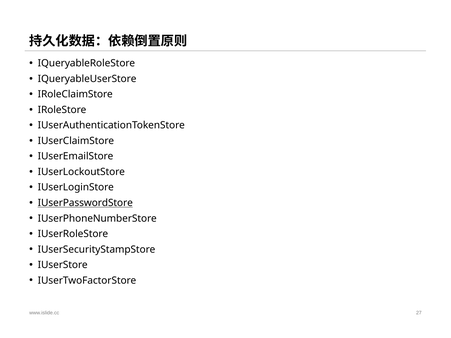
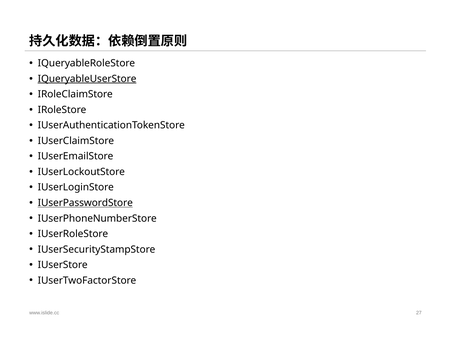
IQueryableUserStore underline: none -> present (87, 79)
